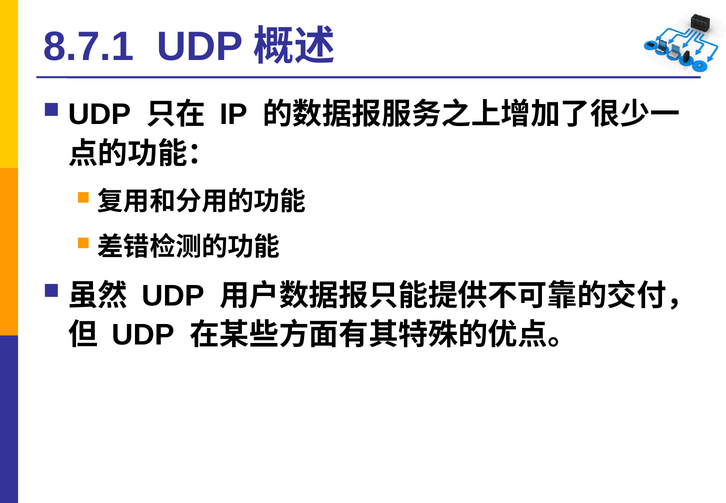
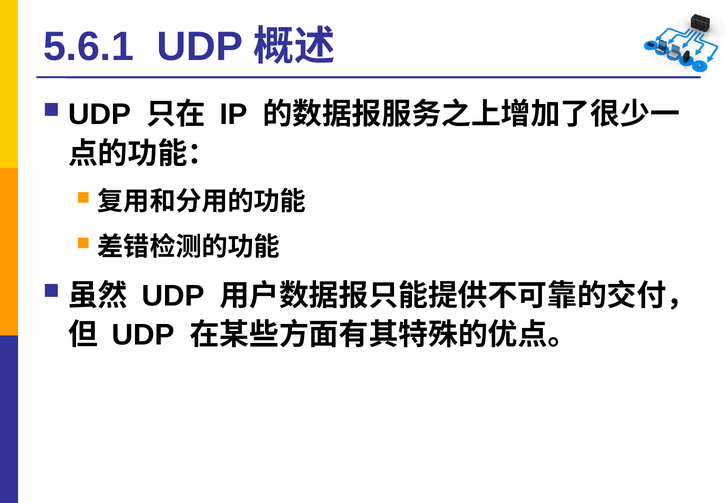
8.7.1: 8.7.1 -> 5.6.1 (88, 47)
